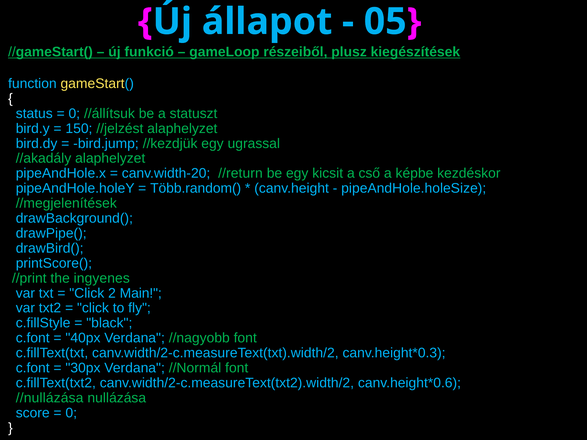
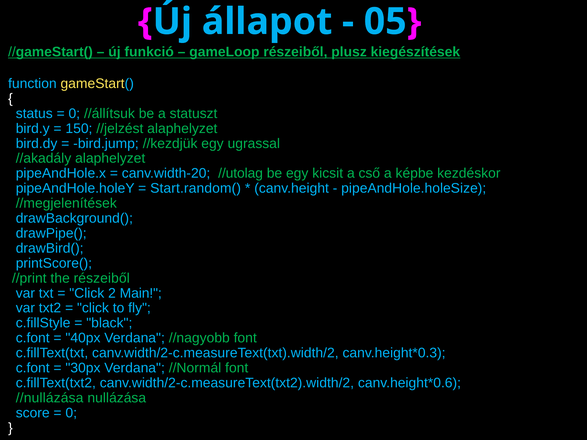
//return: //return -> //utolag (241, 173)
Több.random(: Több.random( -> Start.random( (196, 188)
the ingyenes: ingyenes -> részeiből (102, 278)
